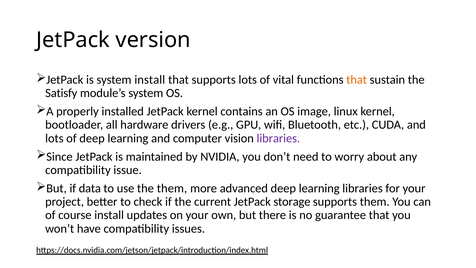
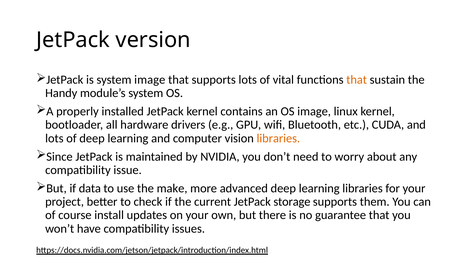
system install: install -> image (150, 80)
Satisfy: Satisfy -> Handy (61, 93)
libraries colour: purple -> orange (278, 138)
the them: them -> make (172, 188)
